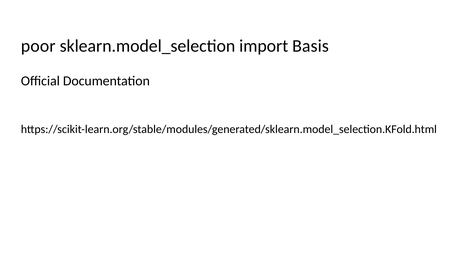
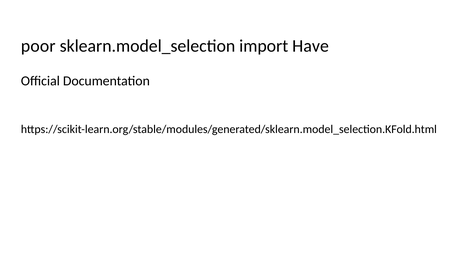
Basis: Basis -> Have (311, 46)
